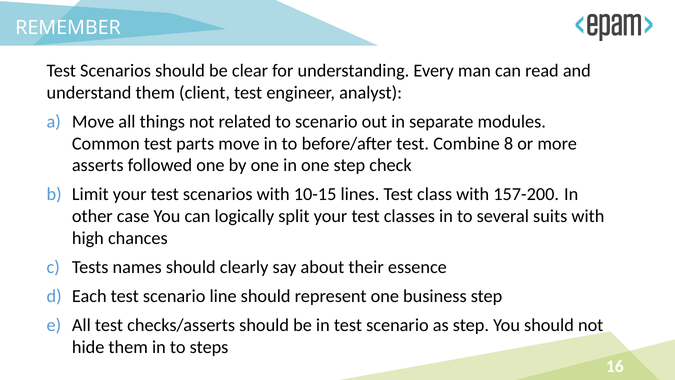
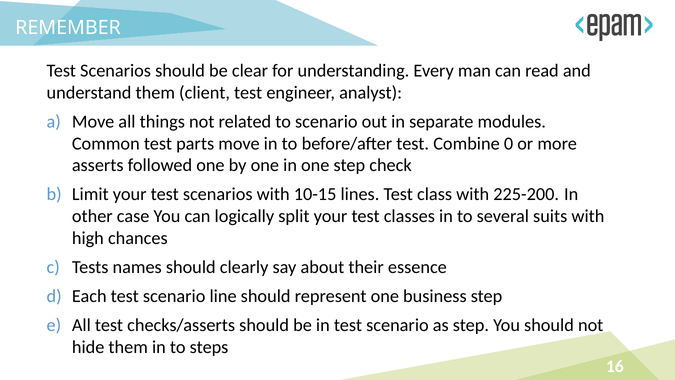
8: 8 -> 0 (509, 143)
157-200: 157-200 -> 225-200 (526, 194)
